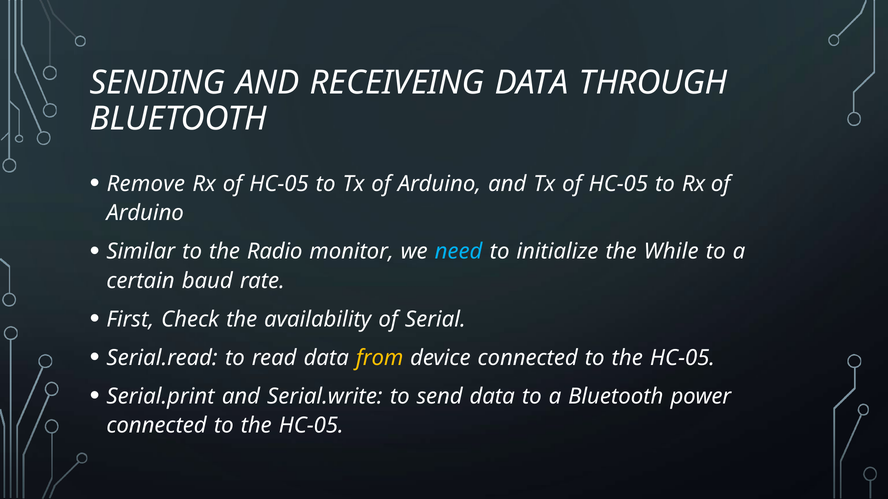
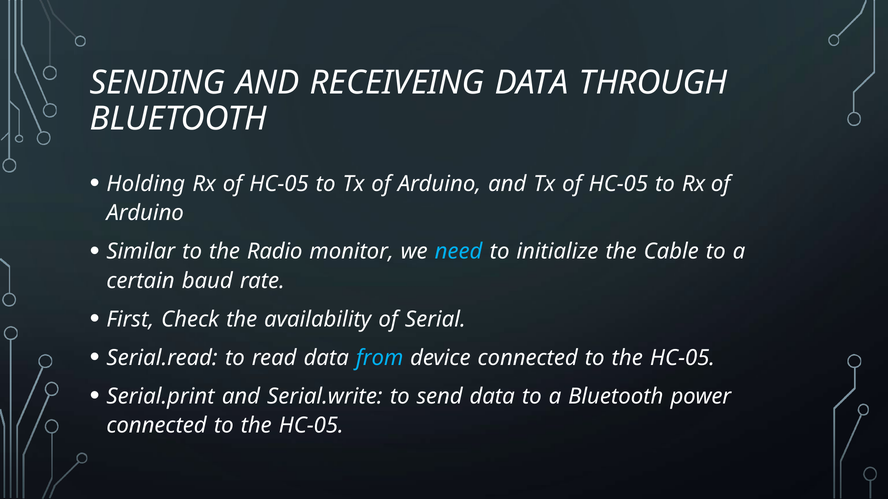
Remove: Remove -> Holding (146, 184)
While: While -> Cable (671, 252)
from colour: yellow -> light blue (380, 358)
